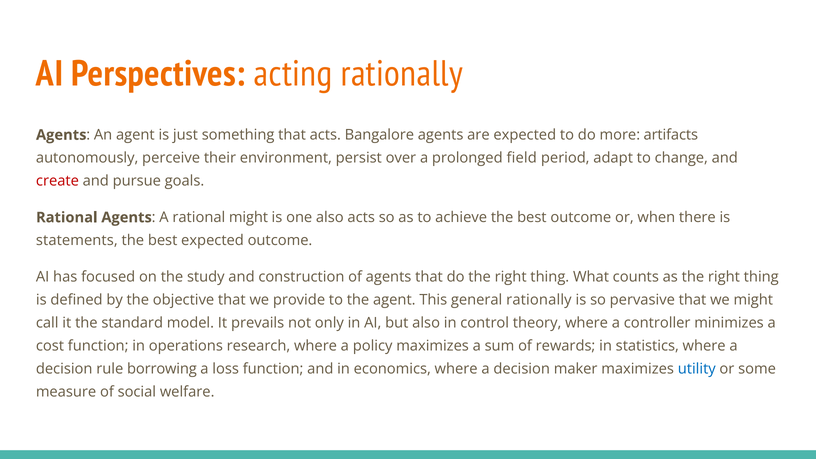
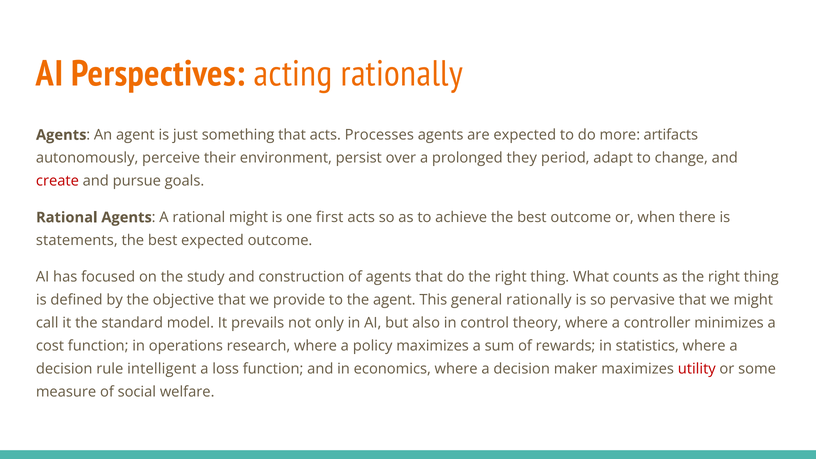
Bangalore: Bangalore -> Processes (379, 135)
field: field -> they (522, 158)
one also: also -> first (330, 217)
borrowing: borrowing -> intelligent (162, 369)
utility colour: blue -> red (697, 369)
